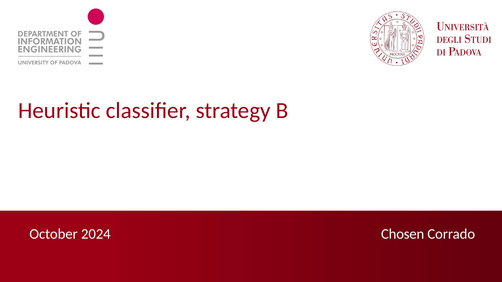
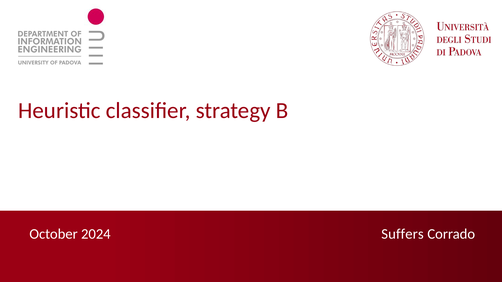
Chosen: Chosen -> Suffers (402, 234)
